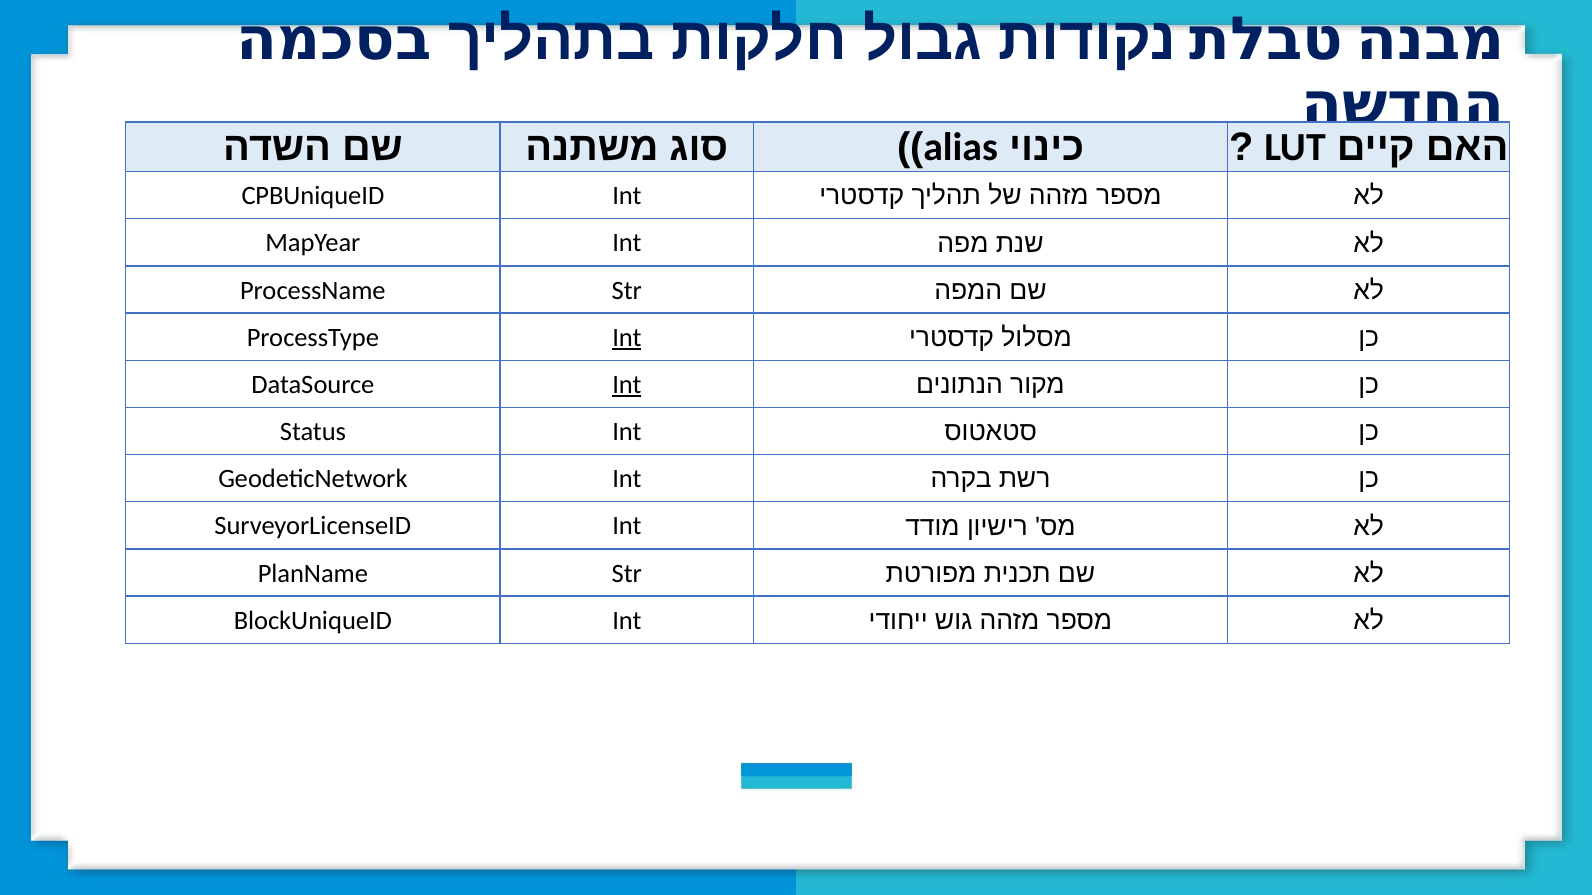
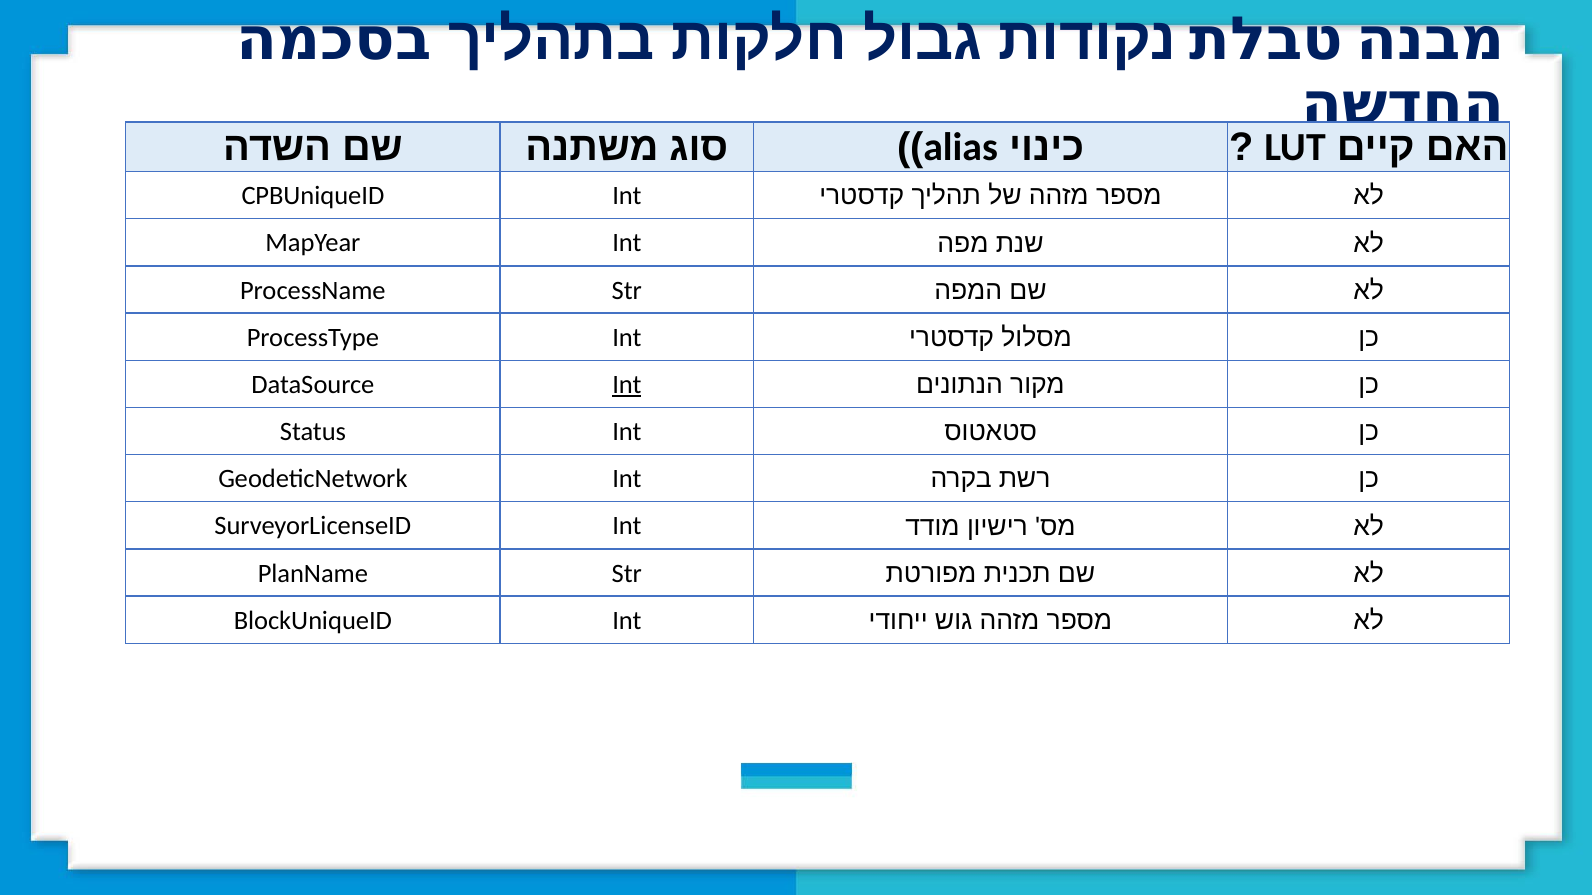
Int underline: present -> none (627, 338)
